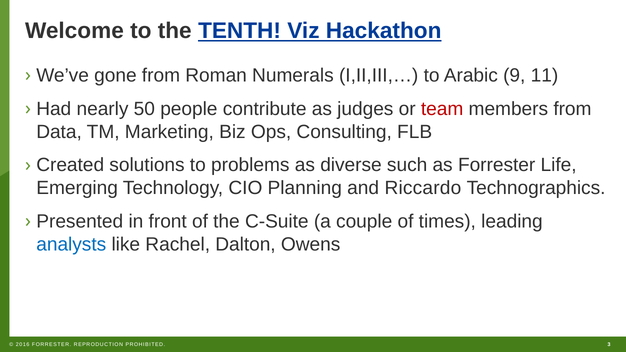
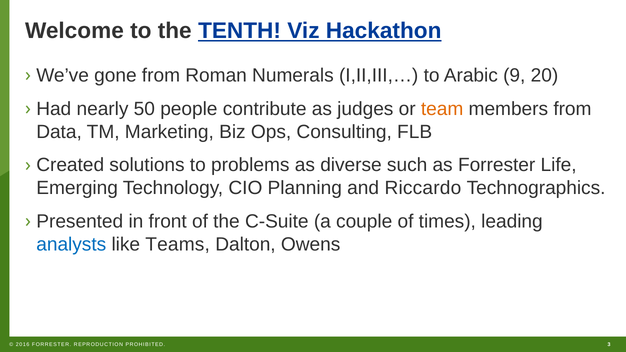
11: 11 -> 20 (544, 75)
team colour: red -> orange (442, 109)
Rachel: Rachel -> Teams (178, 244)
